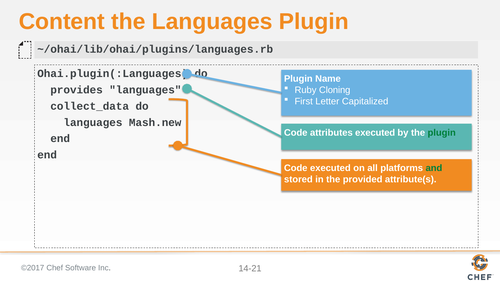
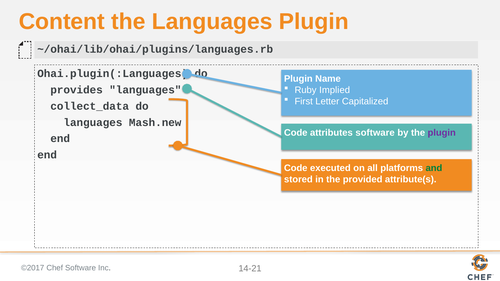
Cloning: Cloning -> Implied (335, 90)
attributes executed: executed -> software (375, 133)
plugin colour: green -> purple (442, 133)
